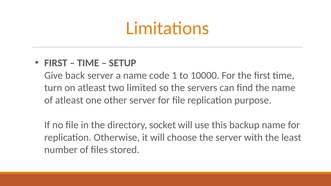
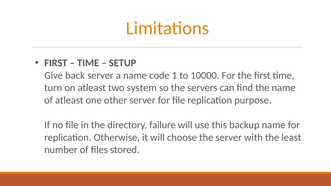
limited: limited -> system (142, 88)
socket: socket -> failure (163, 125)
